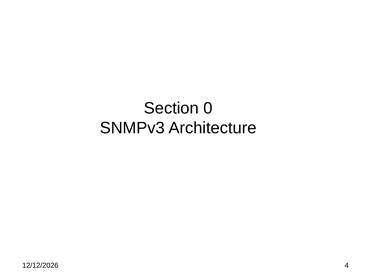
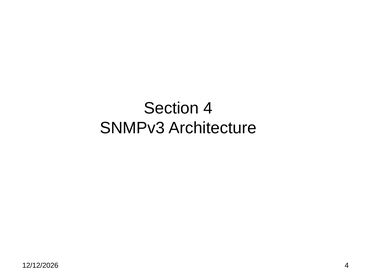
Section 0: 0 -> 4 (208, 108)
